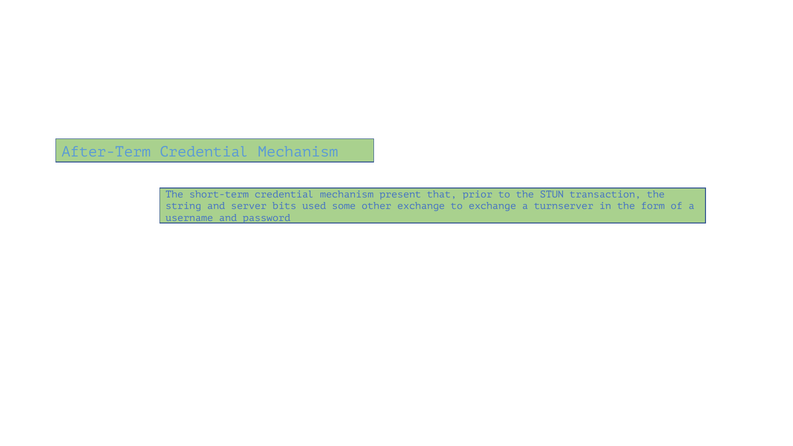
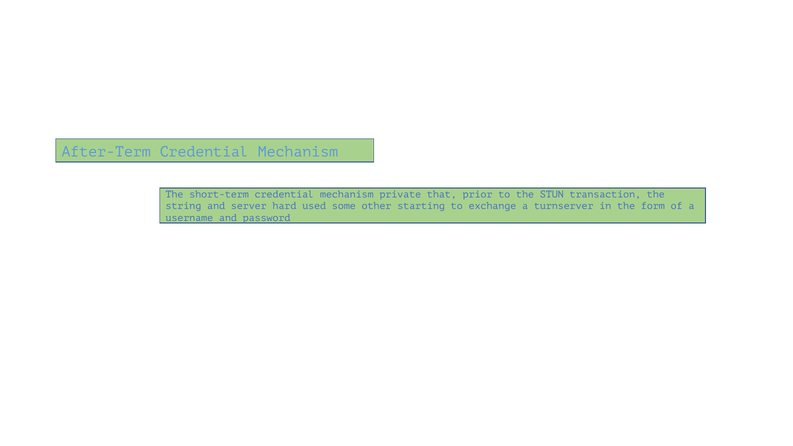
present: present -> private (400, 194)
bits: bits -> hard (284, 206)
other exchange: exchange -> starting (421, 206)
